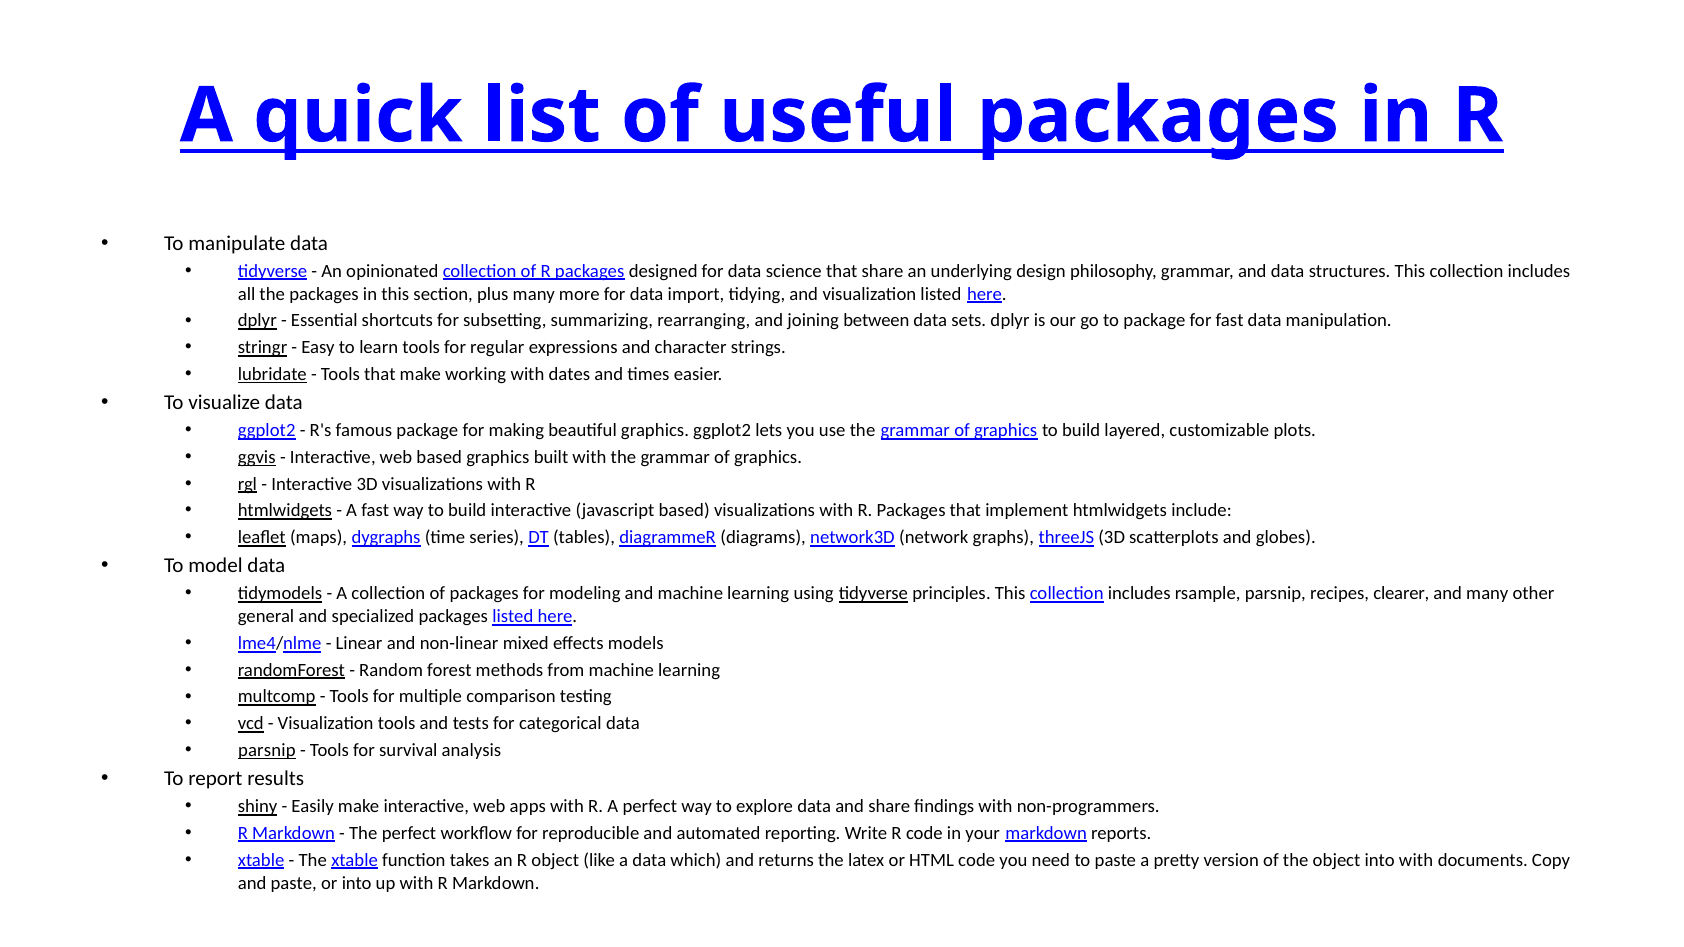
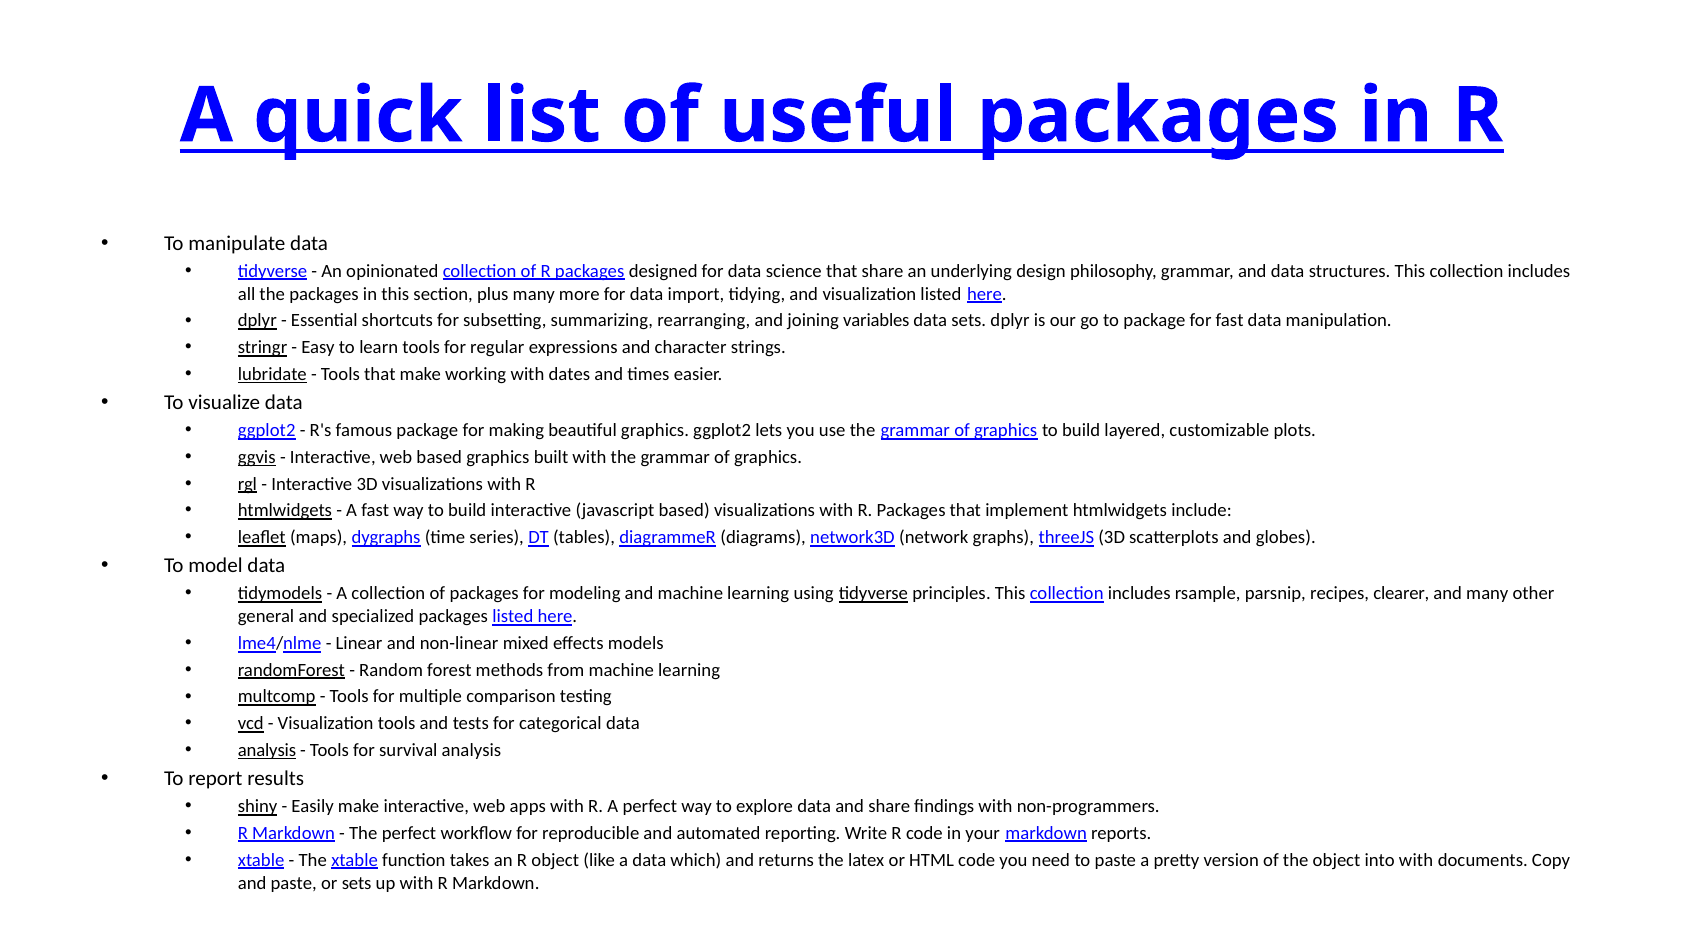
between: between -> variables (876, 321)
parsnip: parsnip -> analysis (267, 750)
or into: into -> sets (357, 883)
